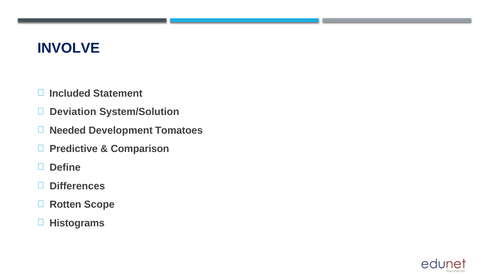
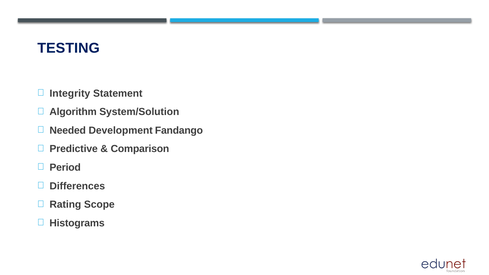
INVOLVE: INVOLVE -> TESTING (69, 48)
Included: Included -> Integrity (70, 93)
Deviation: Deviation -> Algorithm (73, 112)
Tomatoes: Tomatoes -> Fandango (179, 130)
Define: Define -> Period (65, 168)
Rotten: Rotten -> Rating (65, 205)
